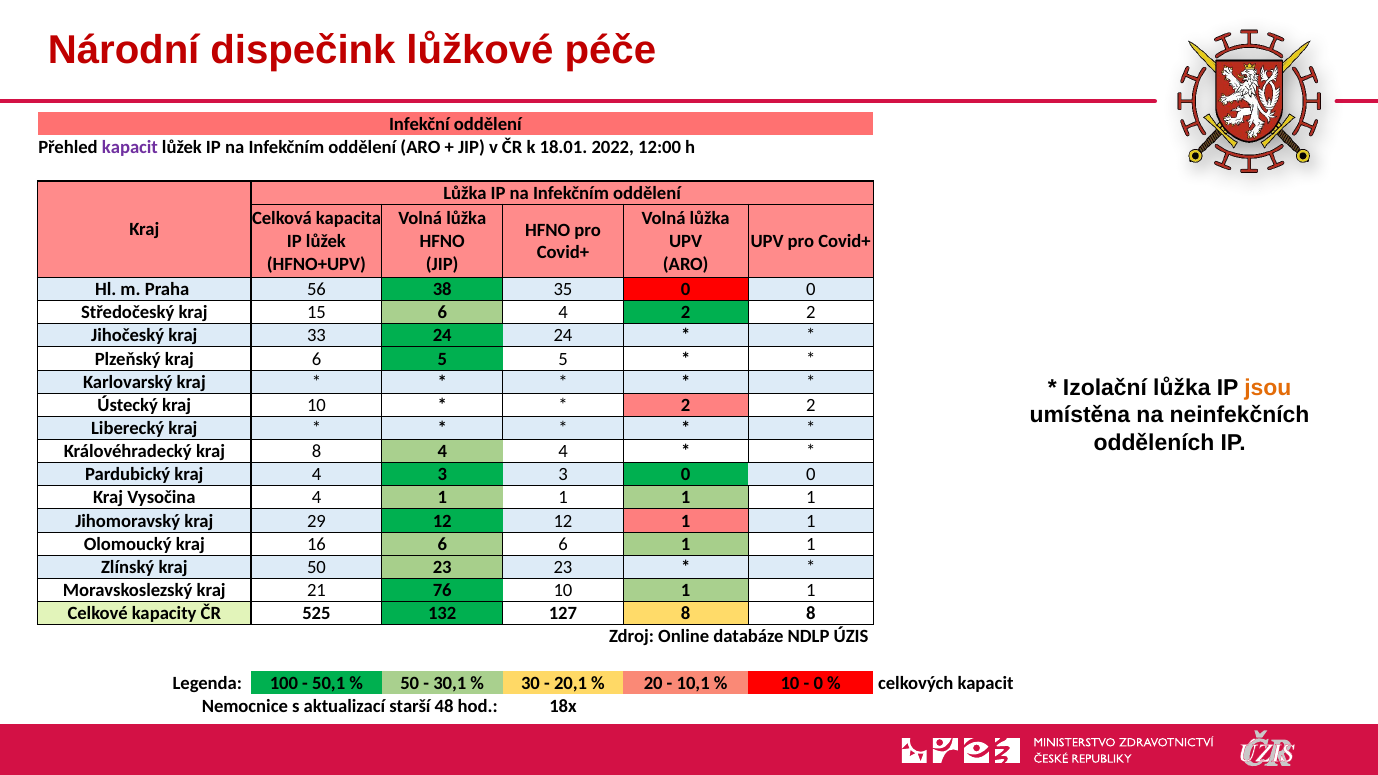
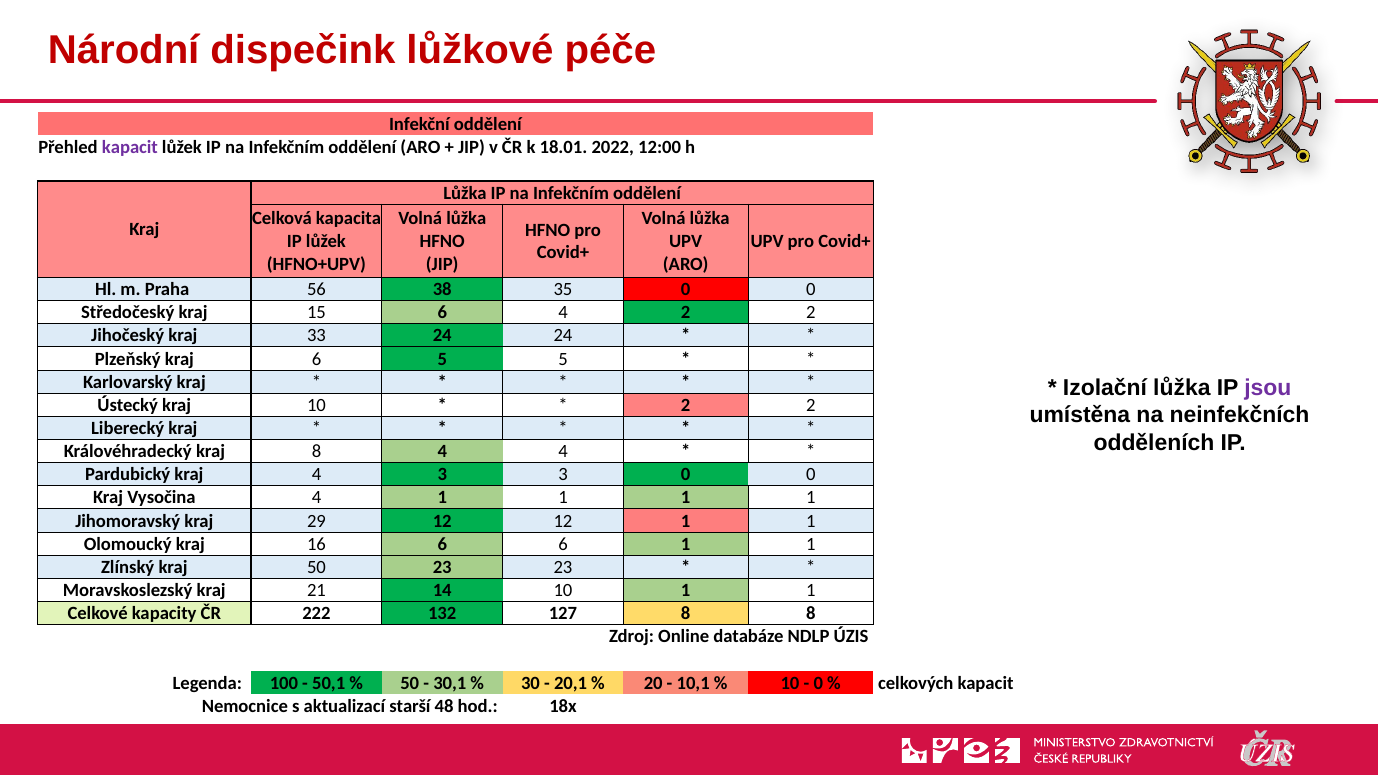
jsou colour: orange -> purple (1268, 388)
76: 76 -> 14 (442, 590)
525: 525 -> 222 (316, 614)
